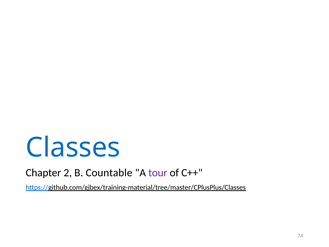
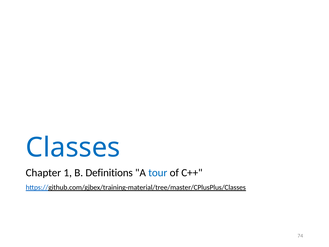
2: 2 -> 1 (68, 173)
Countable: Countable -> Definitions (109, 173)
tour colour: purple -> blue (158, 173)
